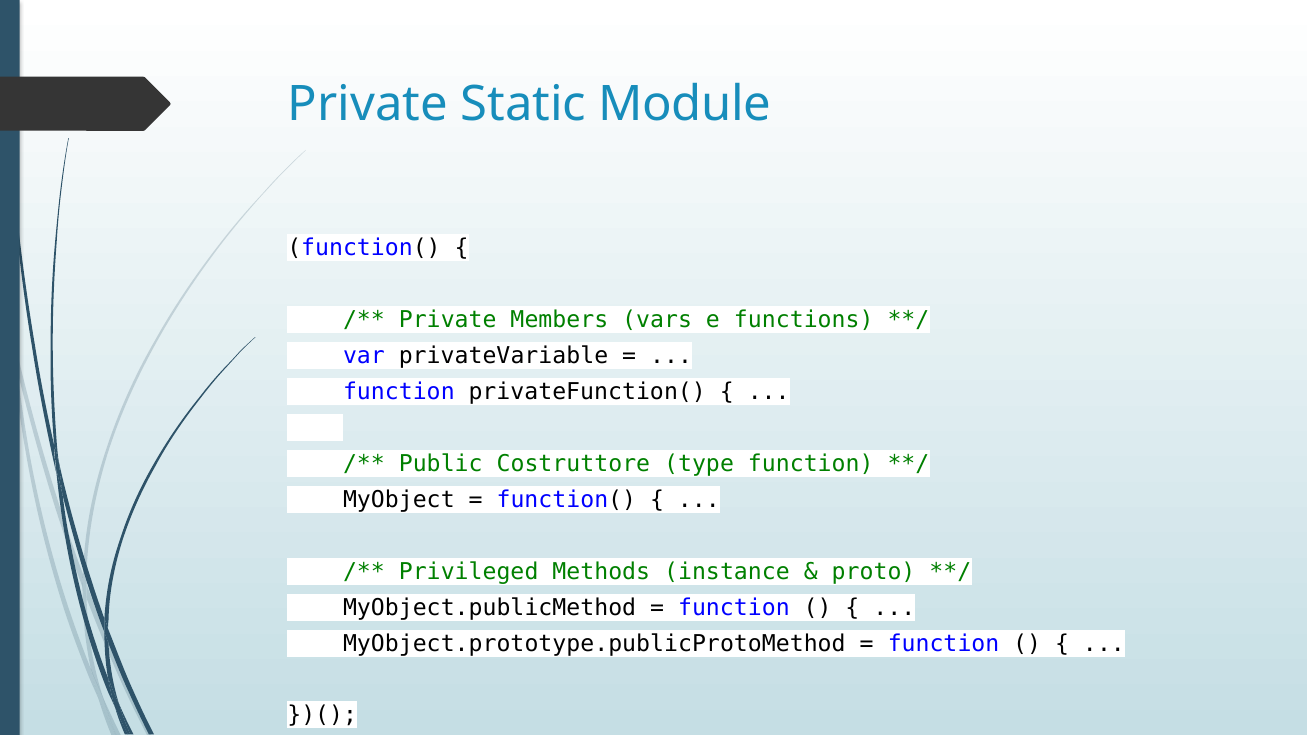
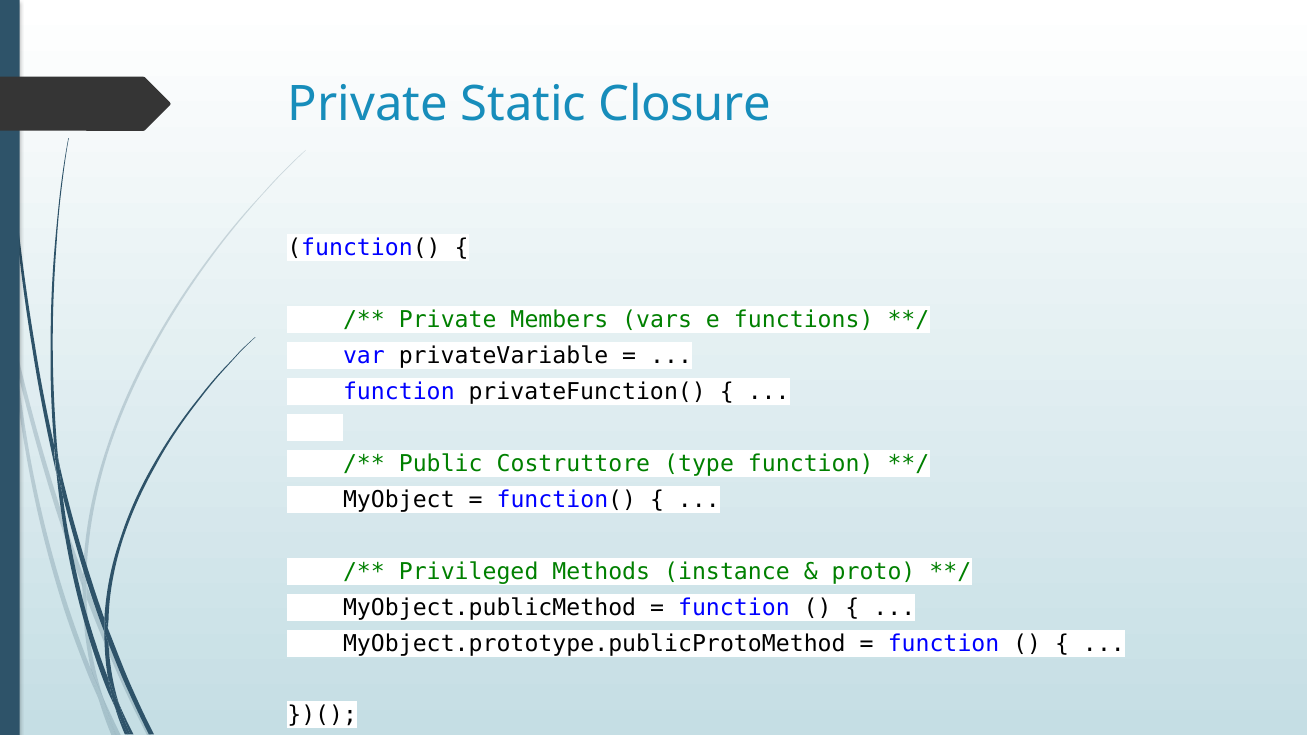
Module: Module -> Closure (685, 105)
